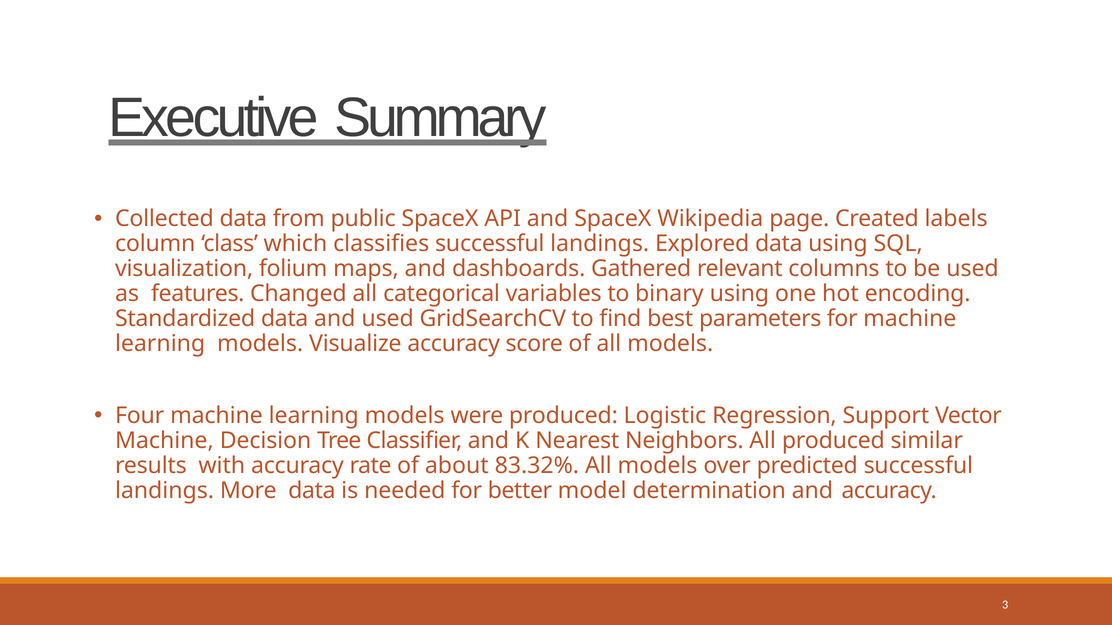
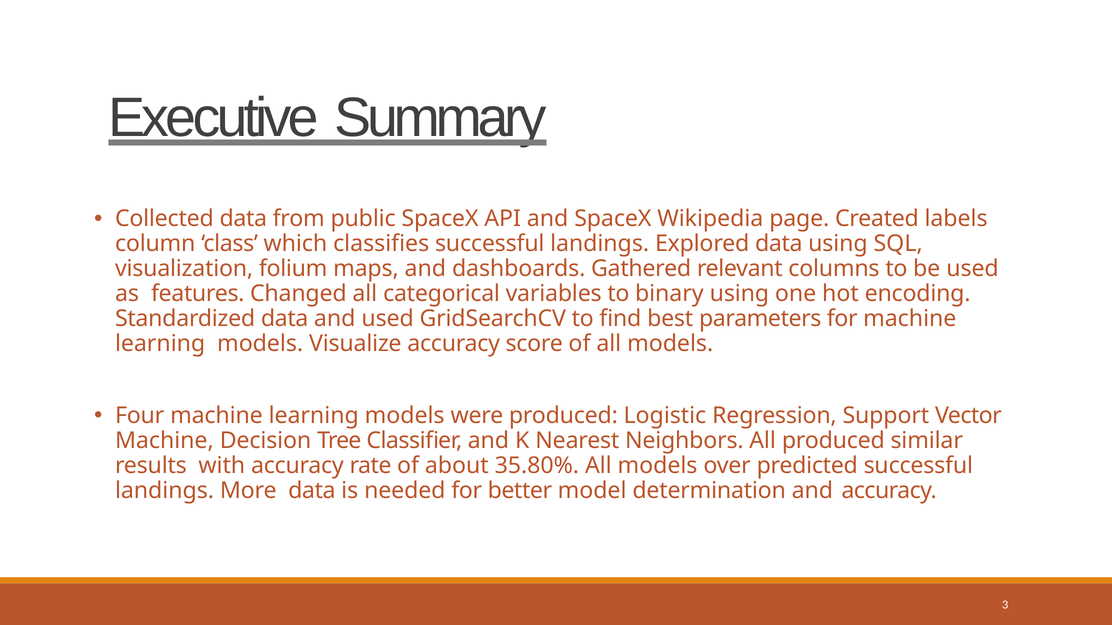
83.32%: 83.32% -> 35.80% (537, 466)
